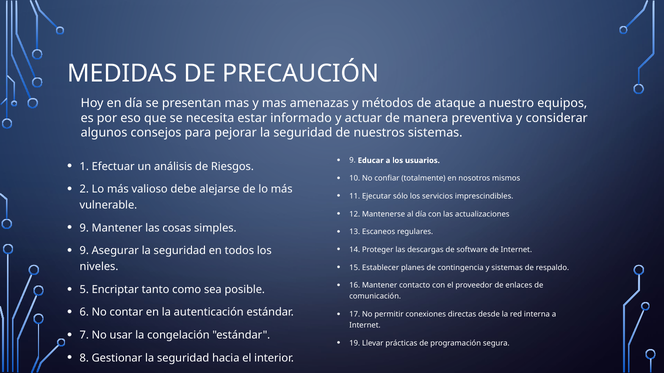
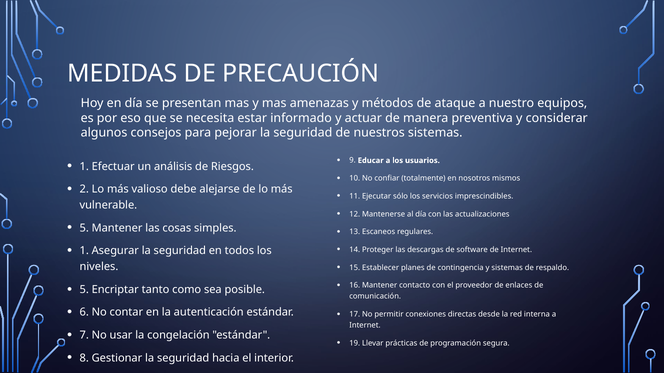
9: 9 -> 5 (84, 228)
9: 9 -> 1 (84, 251)
